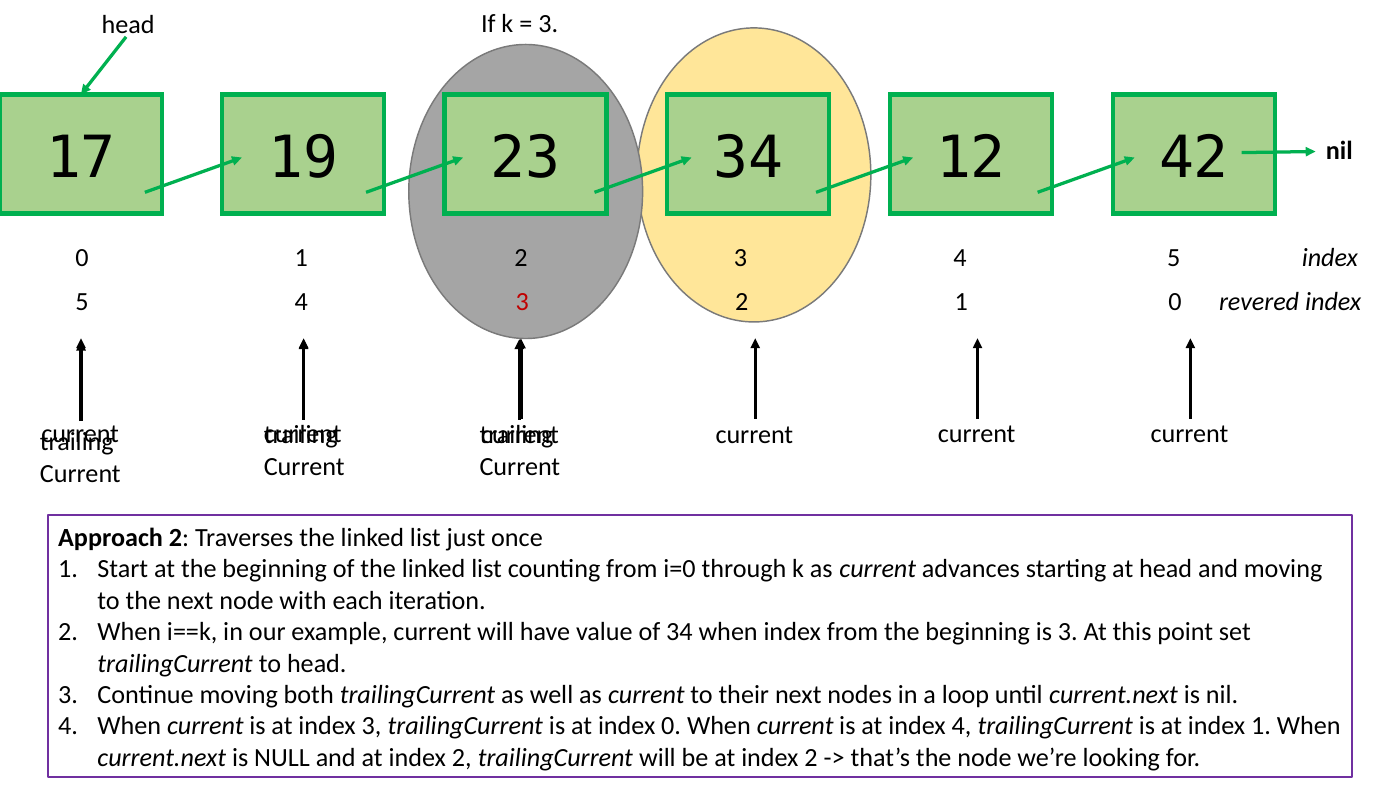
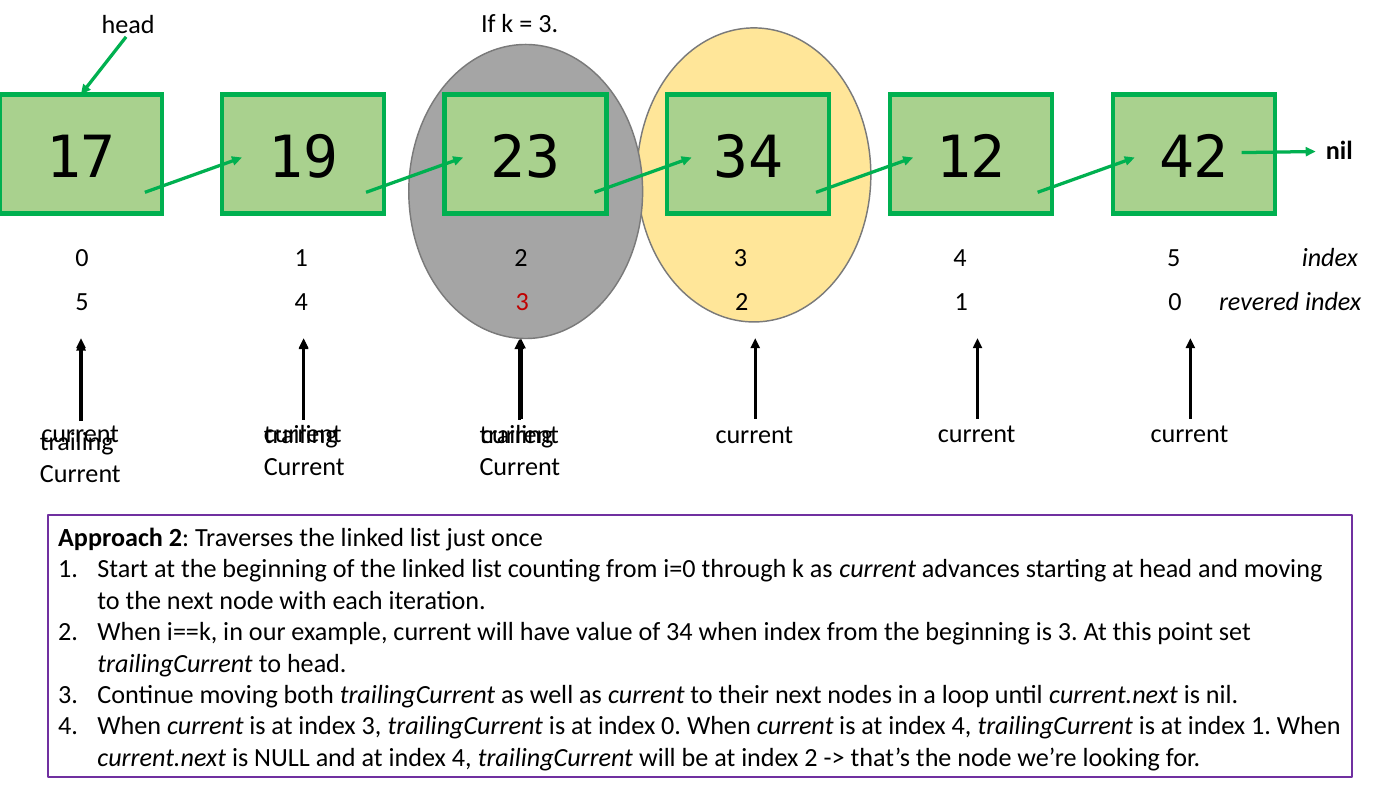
and at index 2: 2 -> 4 (462, 757)
